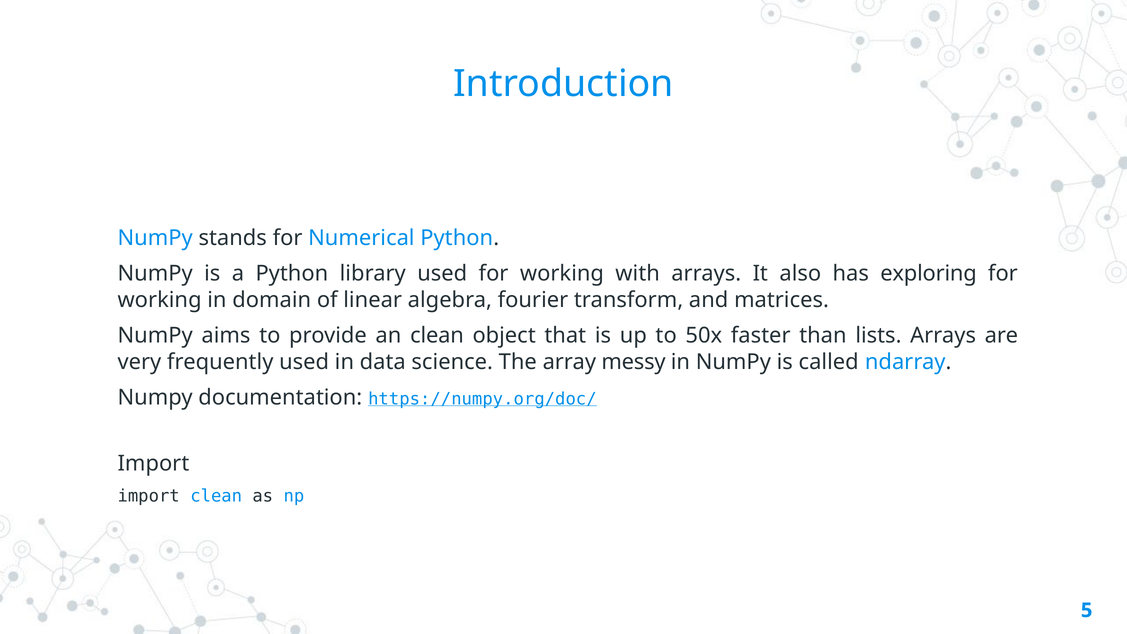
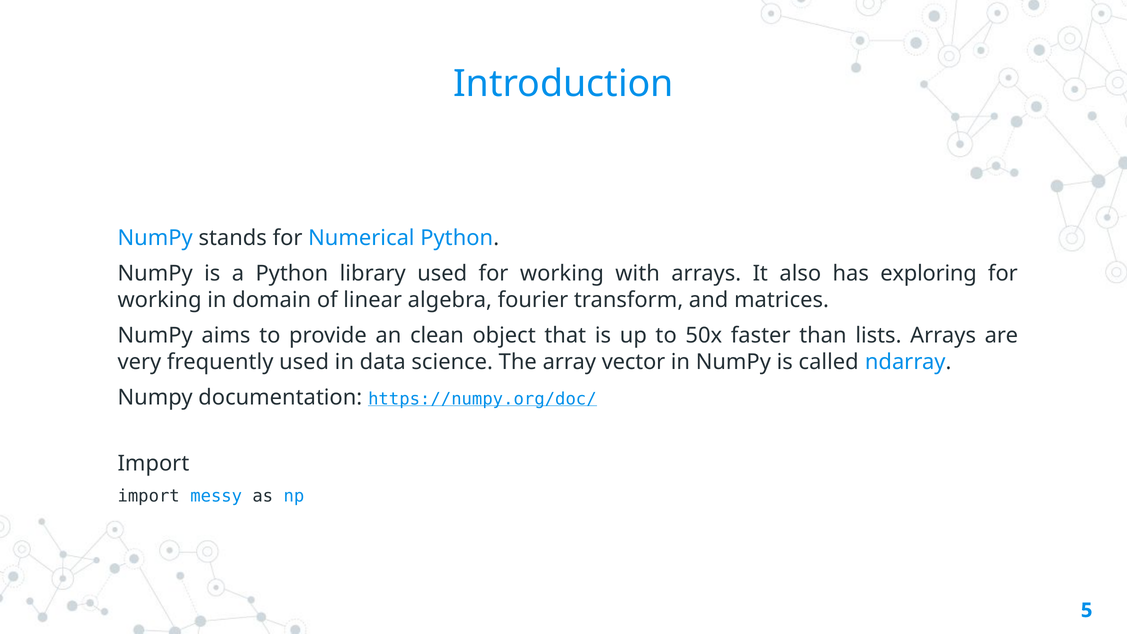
messy: messy -> vector (633, 362)
import clean: clean -> messy (216, 496)
